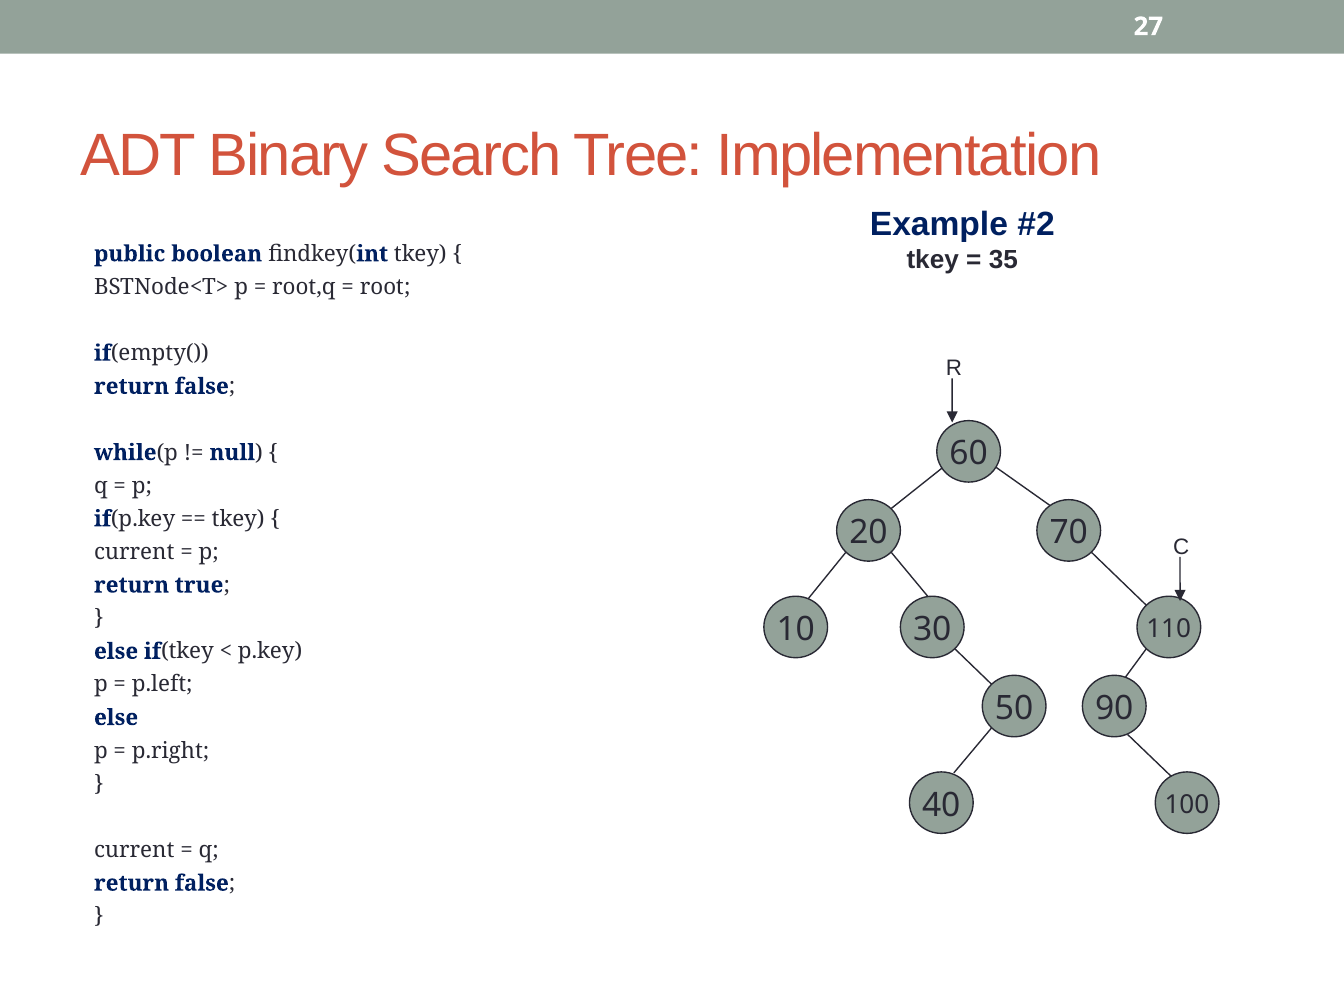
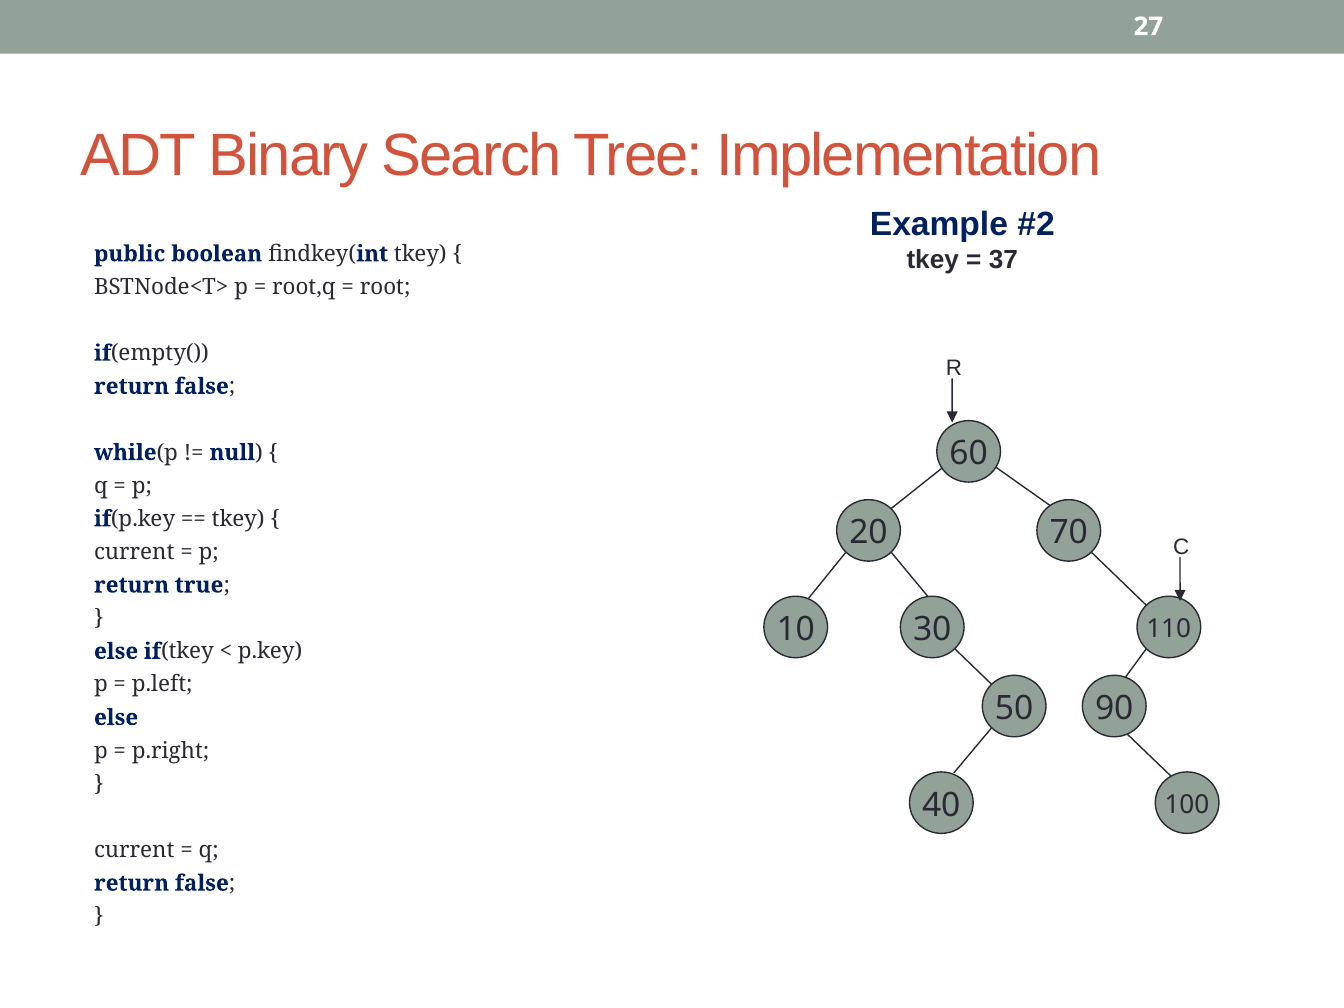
35: 35 -> 37 (1003, 260)
